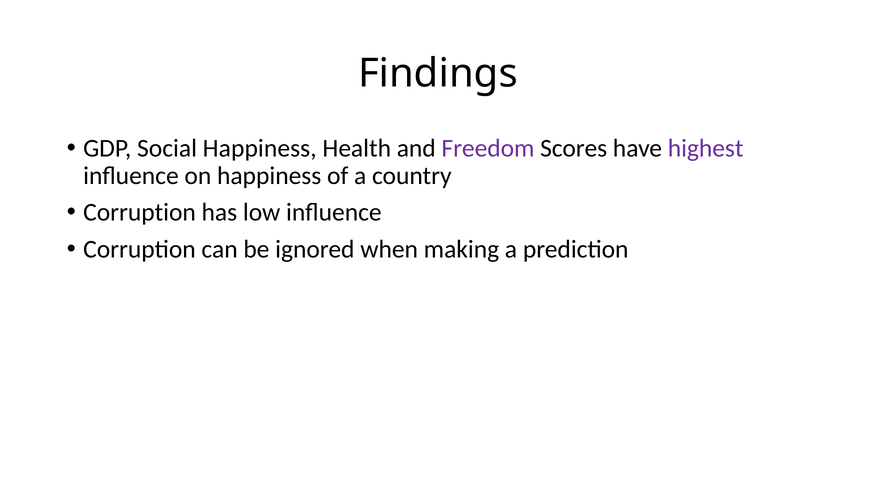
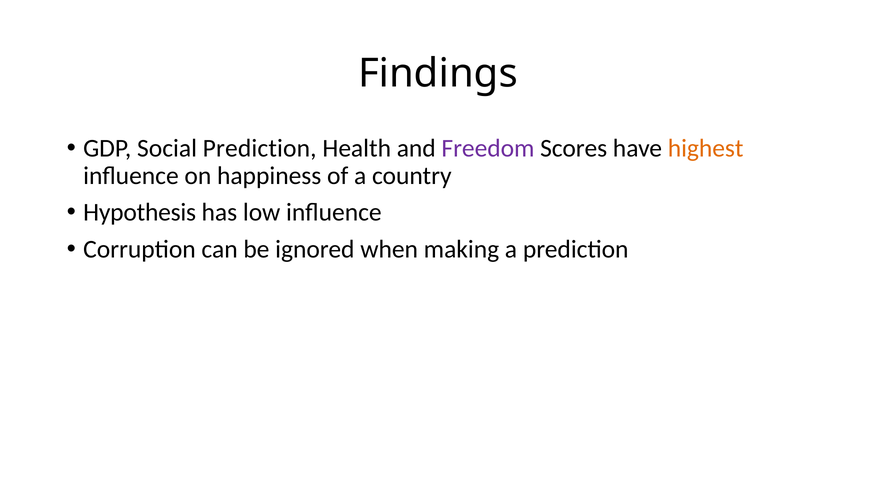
Social Happiness: Happiness -> Prediction (260, 148)
highest colour: purple -> orange (706, 148)
Corruption: Corruption -> Hypothesis (140, 212)
